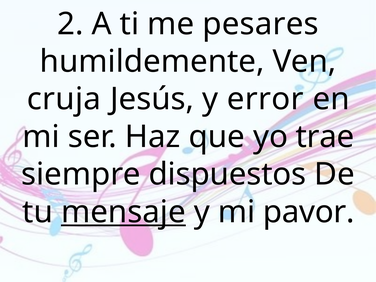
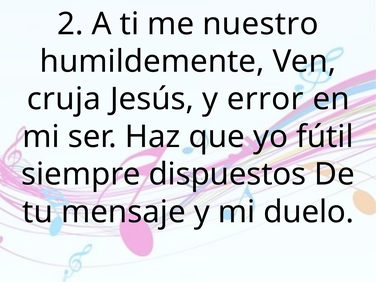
pesares: pesares -> nuestro (260, 24)
trae: trae -> fútil (325, 137)
mensaje underline: present -> none (123, 212)
pavor: pavor -> duelo (309, 212)
